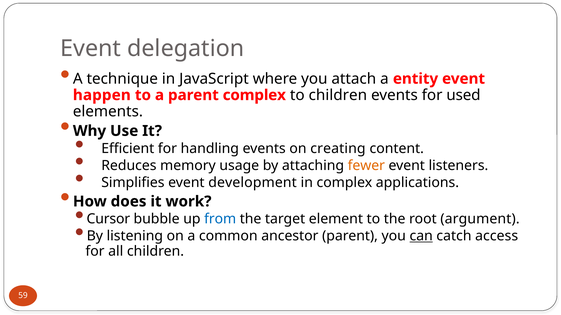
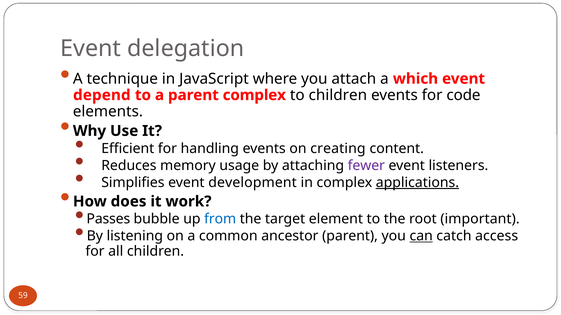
entity: entity -> which (415, 79)
happen: happen -> depend (102, 95)
used: used -> code (463, 95)
fewer colour: orange -> purple (366, 166)
applications underline: none -> present (417, 183)
Cursor: Cursor -> Passes (108, 219)
argument: argument -> important (480, 219)
